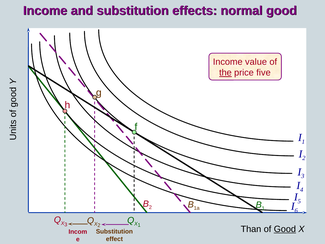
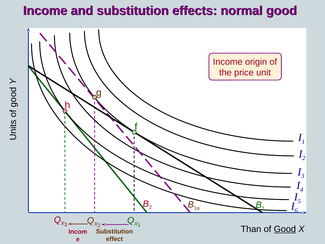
value: value -> origin (256, 62)
the underline: present -> none (225, 73)
five: five -> unit (264, 73)
